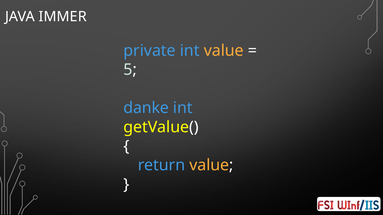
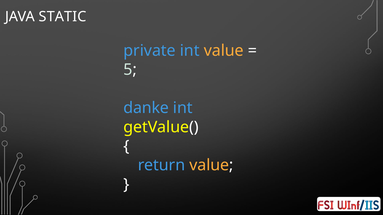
IMMER: IMMER -> STATIC (63, 17)
